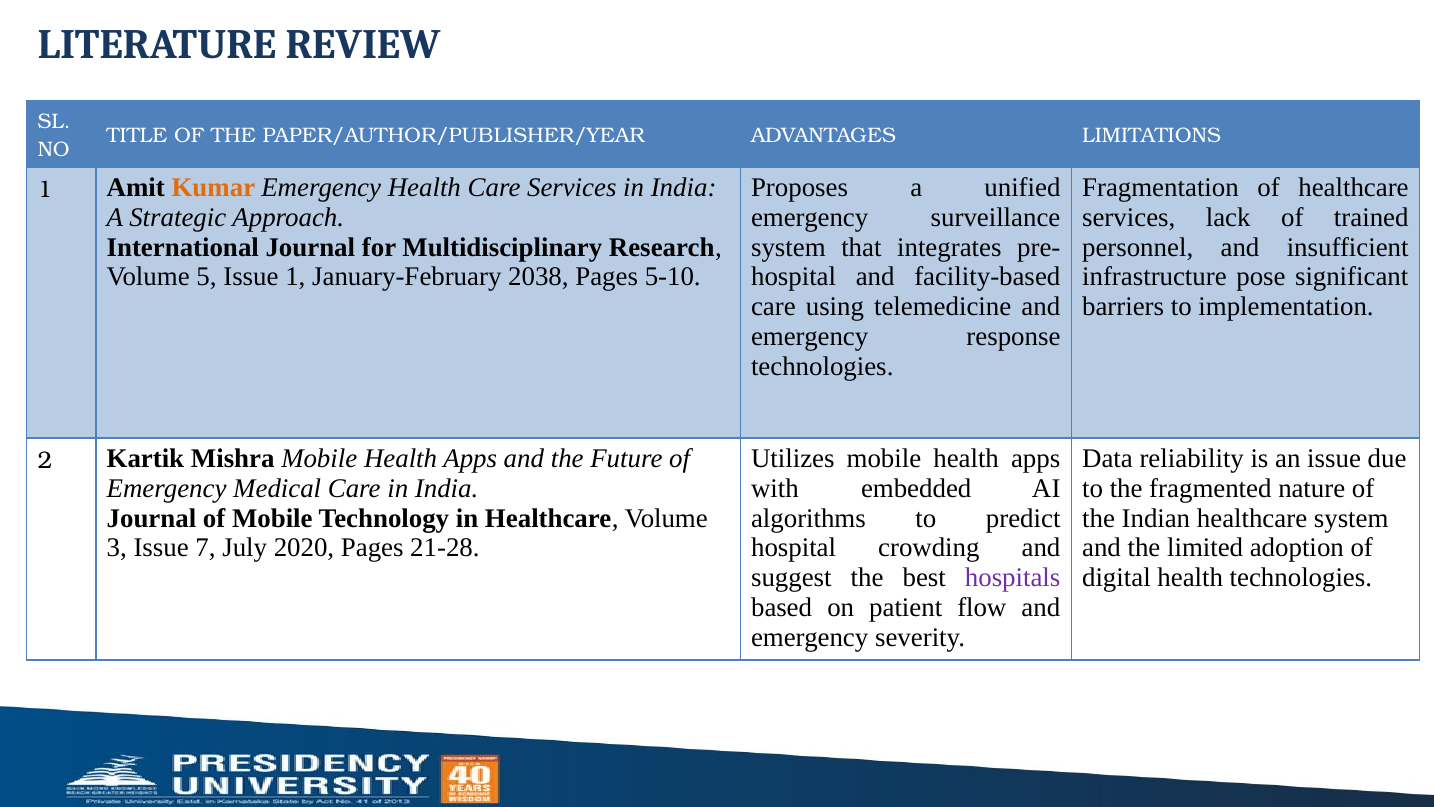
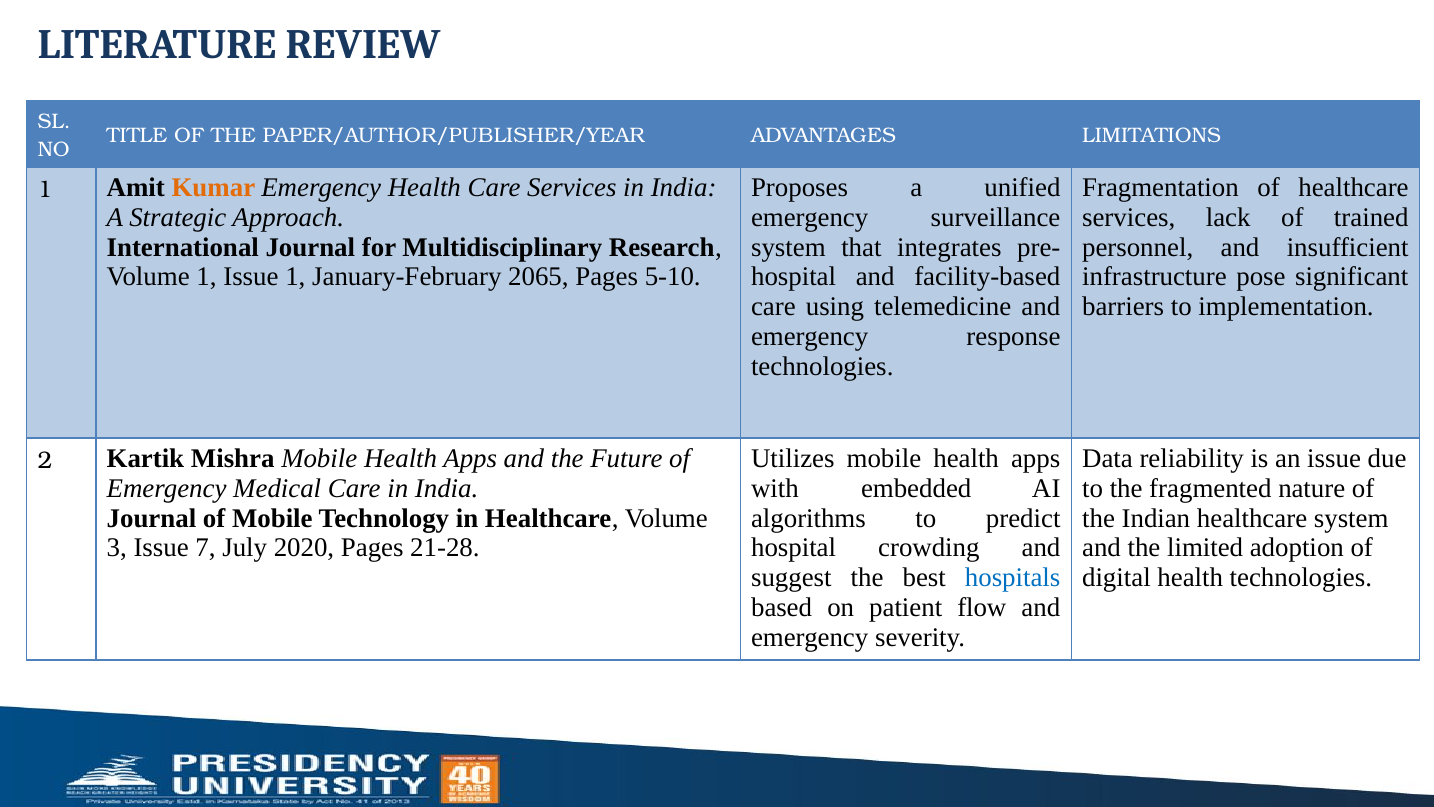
Volume 5: 5 -> 1 (207, 277)
2038: 2038 -> 2065 (538, 277)
hospitals colour: purple -> blue (1013, 577)
